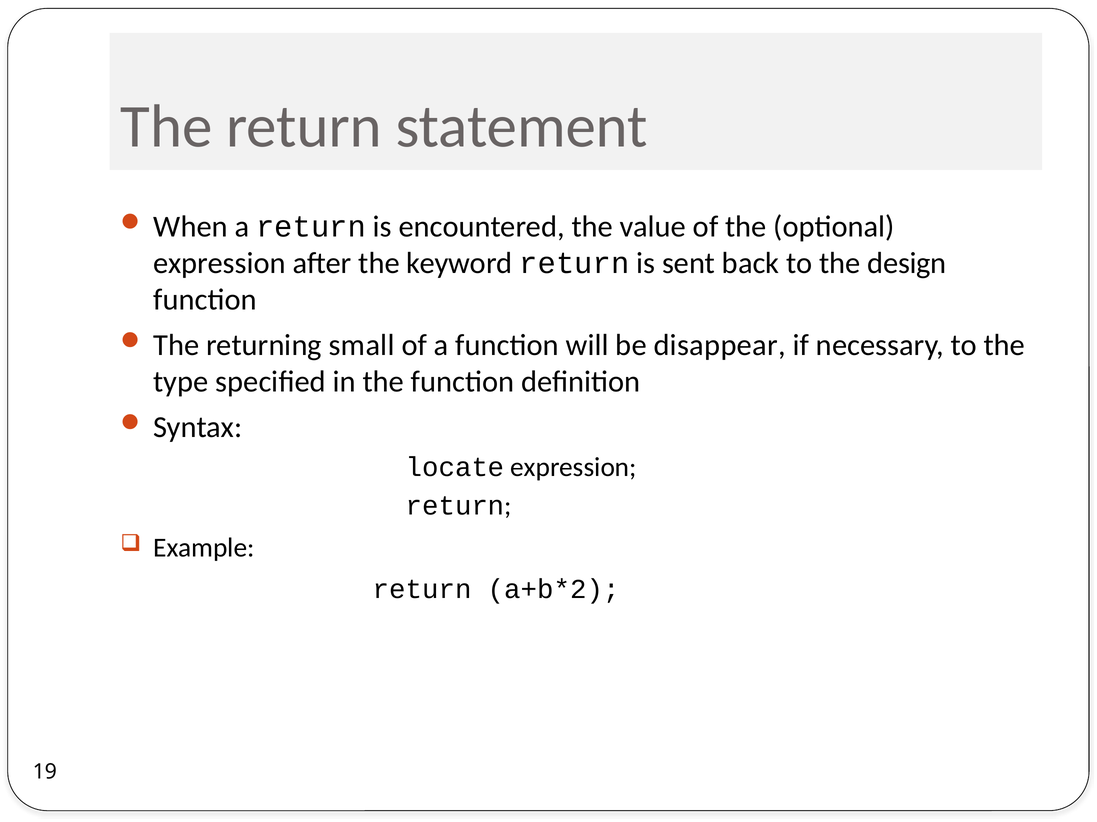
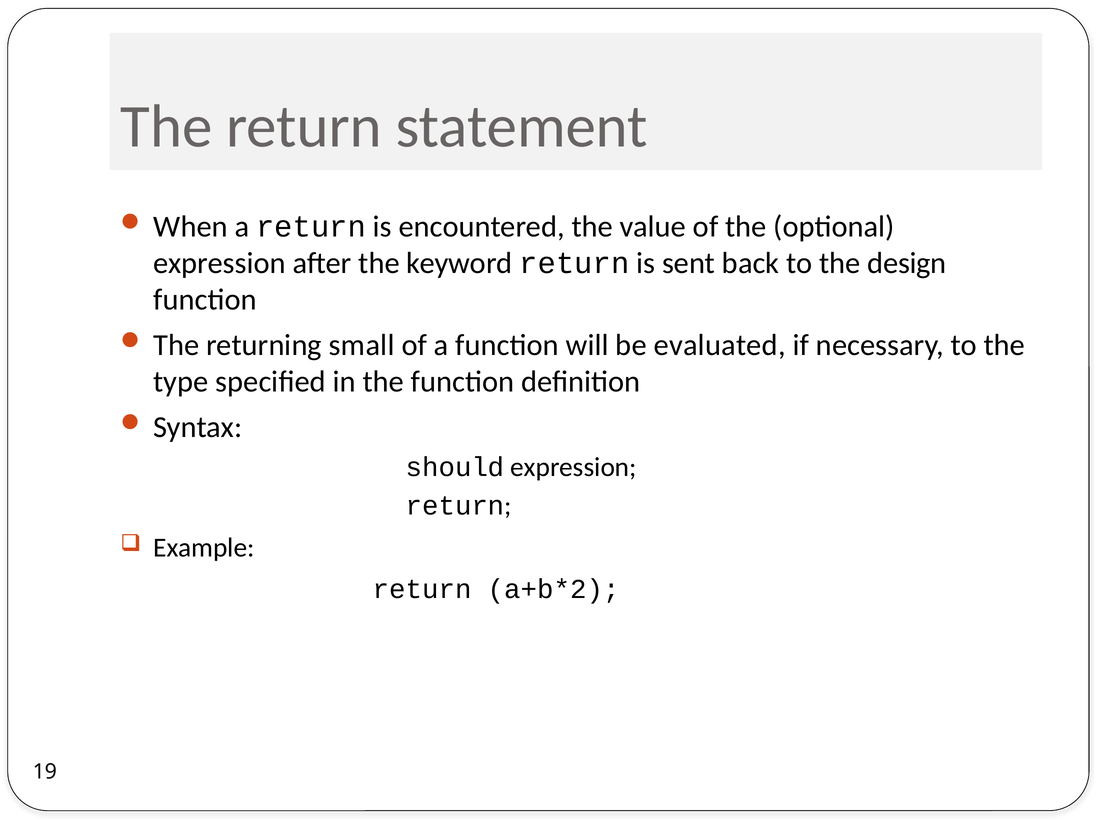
disappear: disappear -> evaluated (720, 346)
locate: locate -> should (455, 468)
